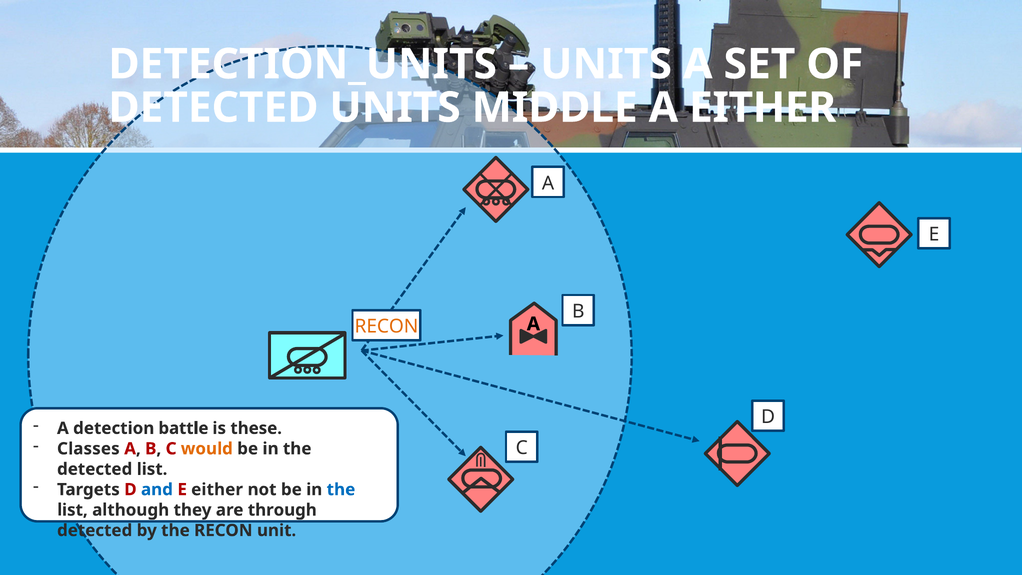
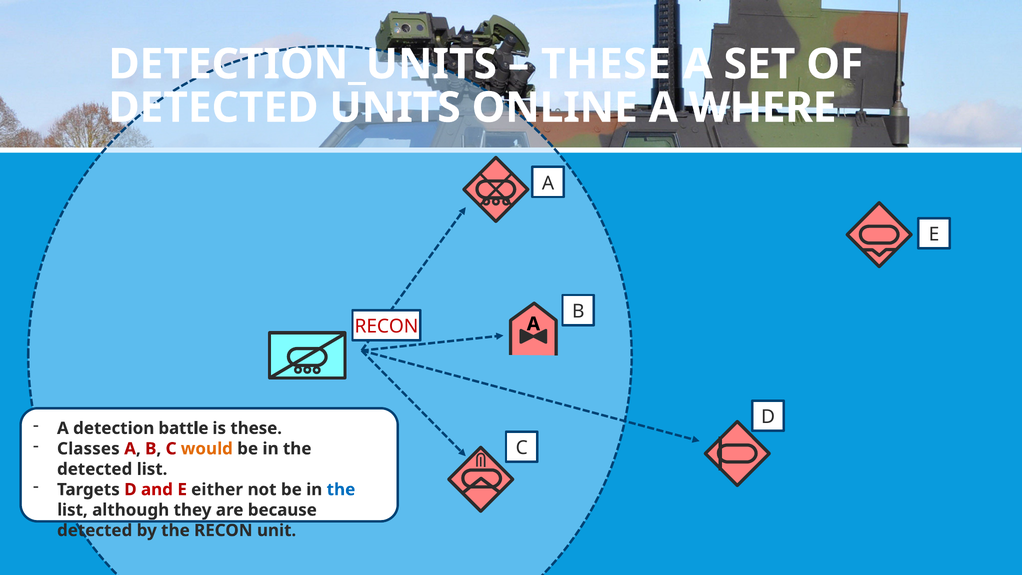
UNITS: UNITS -> THESE (606, 64)
MIDDLE: MIDDLE -> ONLINE (555, 108)
A EITHER: EITHER -> WHERE (763, 108)
RECON colour: orange -> red (387, 326)
and colour: blue -> red (157, 489)
through: through -> because (282, 510)
